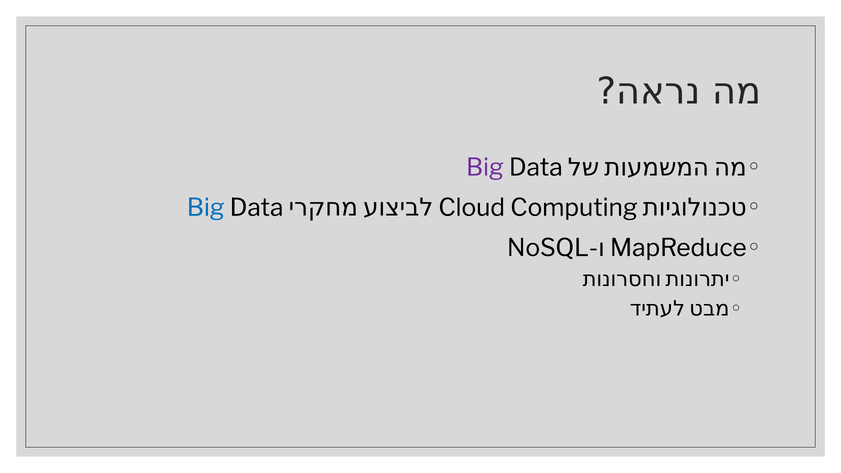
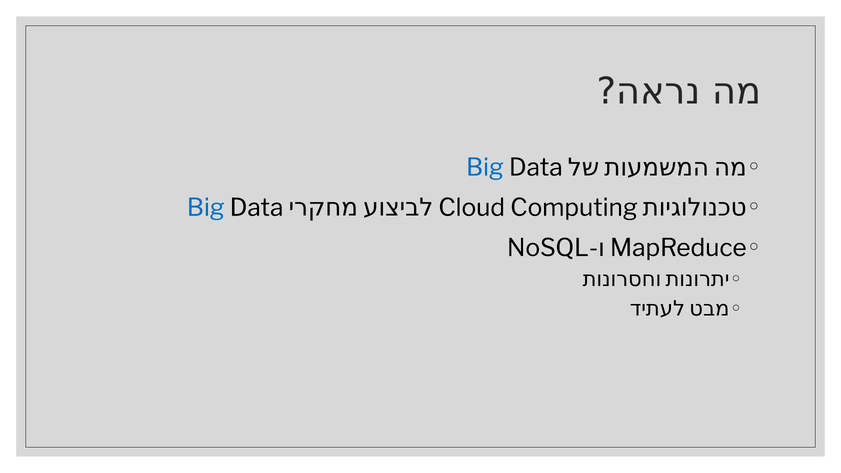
Big colour: purple -> blue (485, 168)
